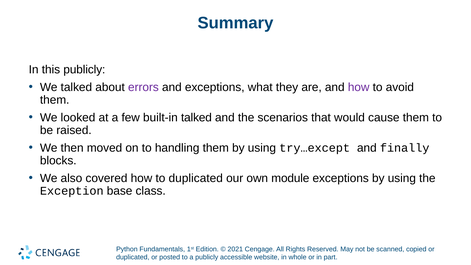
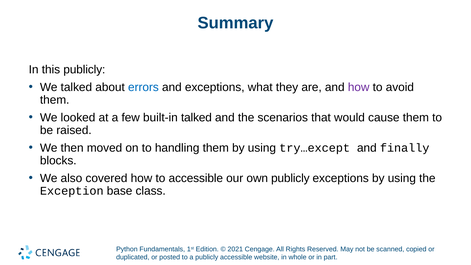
errors colour: purple -> blue (143, 87)
to duplicated: duplicated -> accessible (196, 178)
own module: module -> publicly (290, 178)
